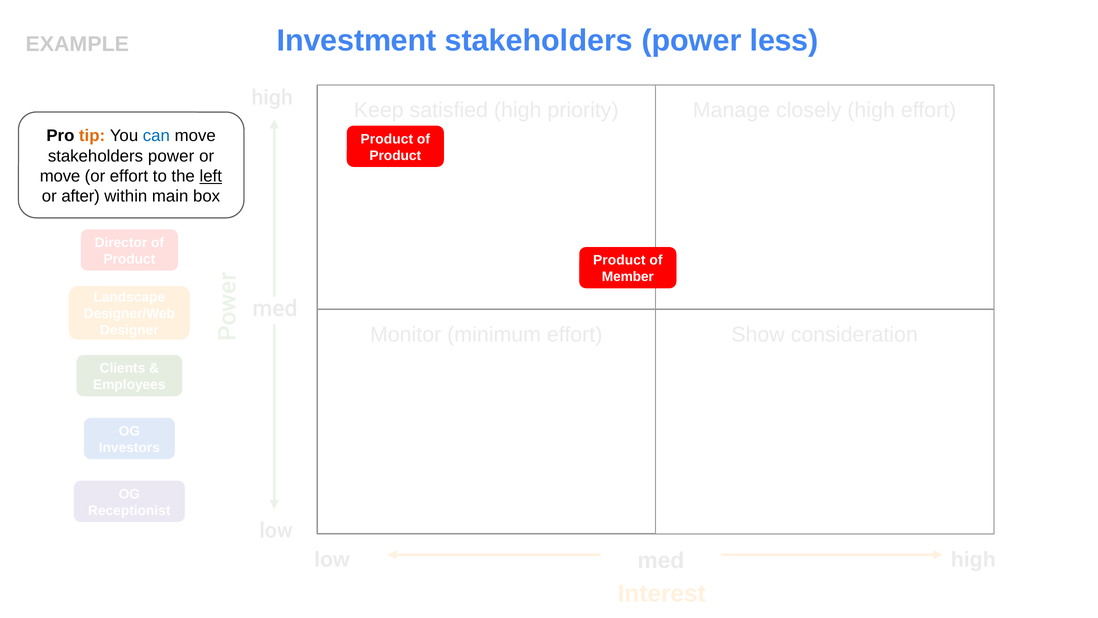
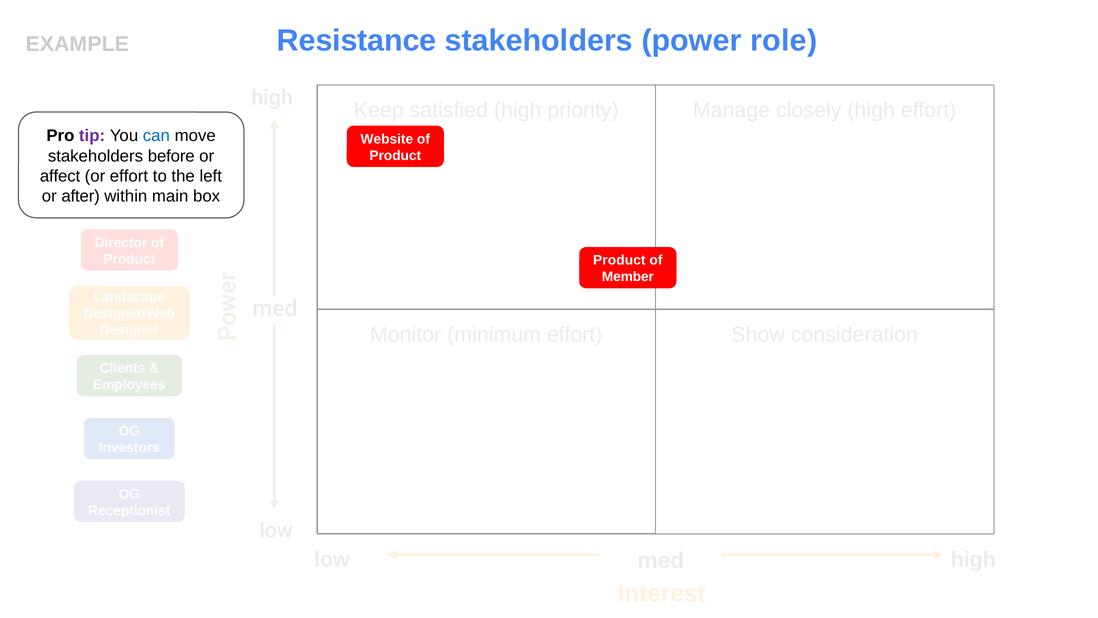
Investment: Investment -> Resistance (357, 41)
less: less -> role (784, 41)
tip colour: orange -> purple (92, 136)
Product: Product -> Website (387, 139)
power: power -> before (171, 156)
move: move -> affect (60, 176)
left underline: present -> none (211, 176)
